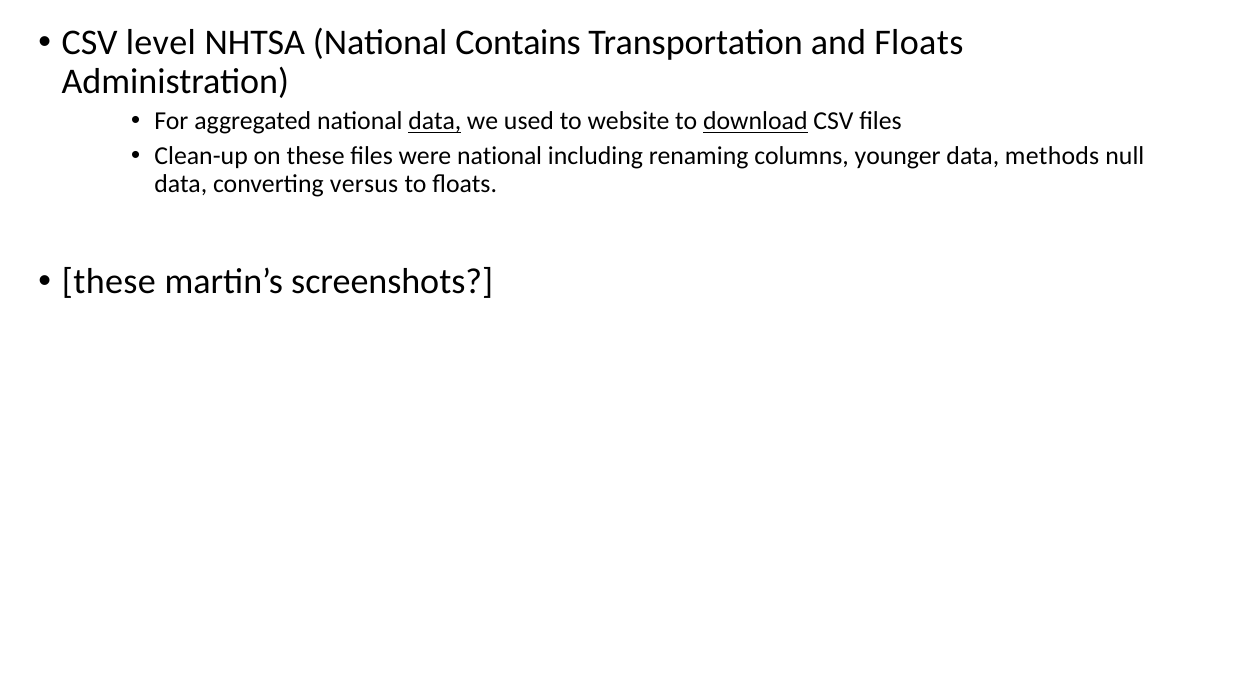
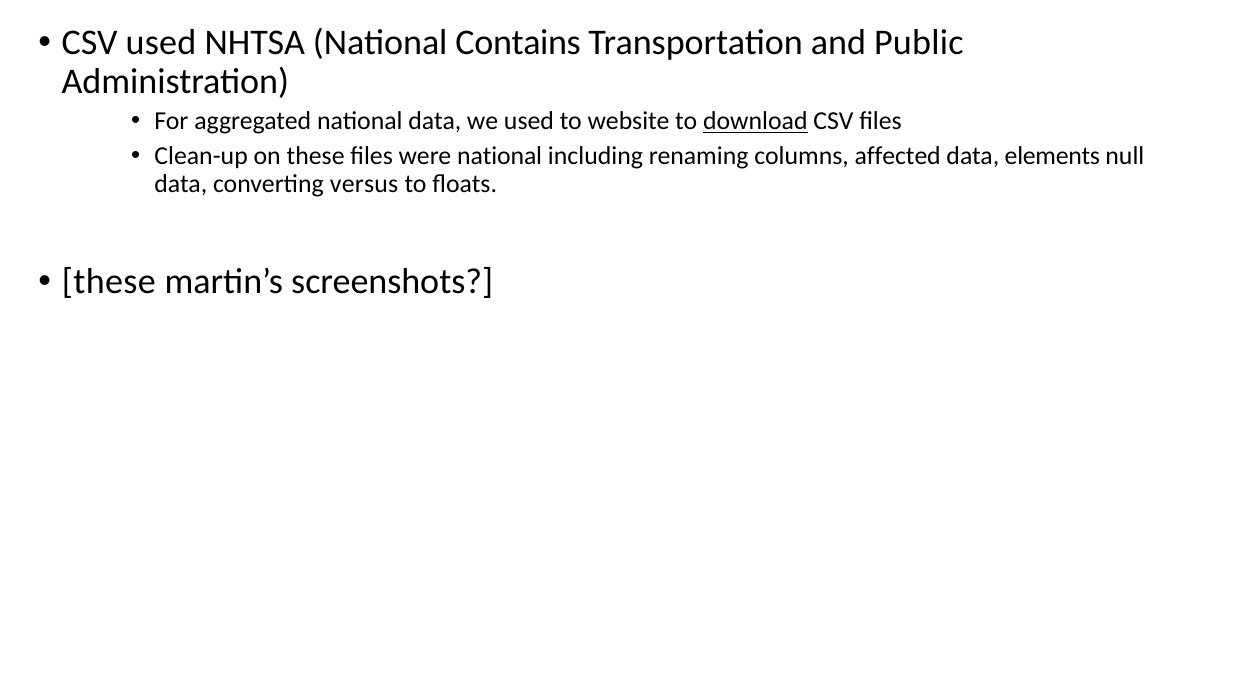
CSV level: level -> used (161, 43)
and Floats: Floats -> Public (919, 43)
data underline: present -> none (435, 121)
younger: younger -> affected (898, 156)
methods: methods -> elements (1052, 156)
